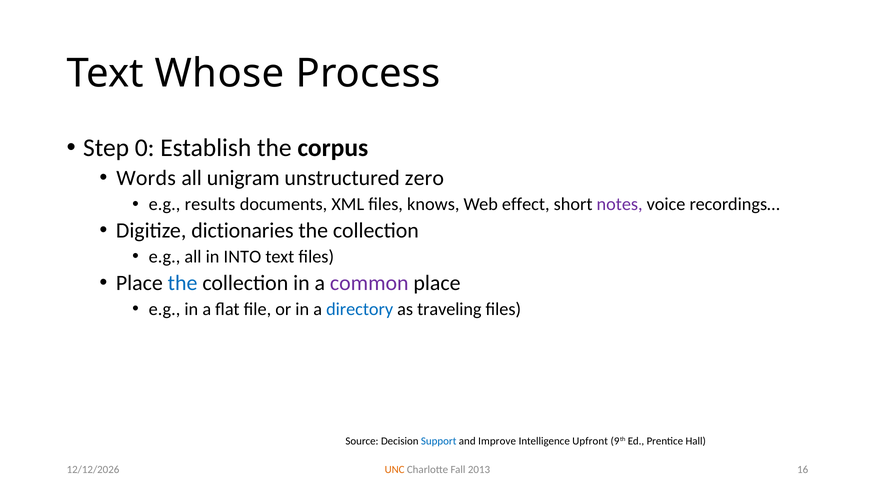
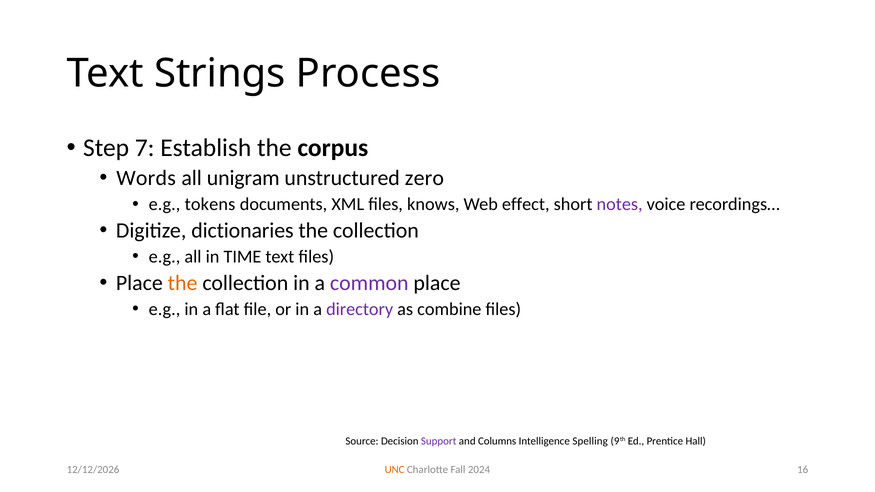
Whose: Whose -> Strings (220, 74)
0: 0 -> 7 (145, 148)
results: results -> tokens (210, 204)
INTO: INTO -> TIME (242, 257)
the colour: blue -> orange (183, 283)
directory colour: blue -> purple (360, 309)
traveling: traveling -> combine (449, 309)
Support colour: blue -> purple (439, 441)
Improve: Improve -> Columns (497, 441)
Upfront: Upfront -> Spelling (590, 441)
2013: 2013 -> 2024 (479, 470)
